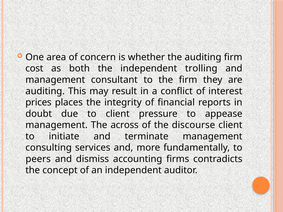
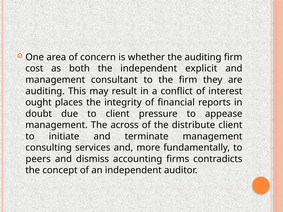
trolling: trolling -> explicit (201, 69)
prices: prices -> ought (38, 103)
discourse: discourse -> distribute (193, 125)
